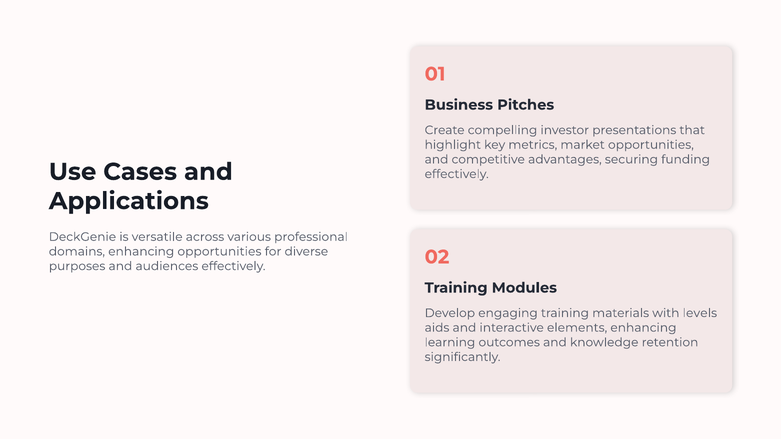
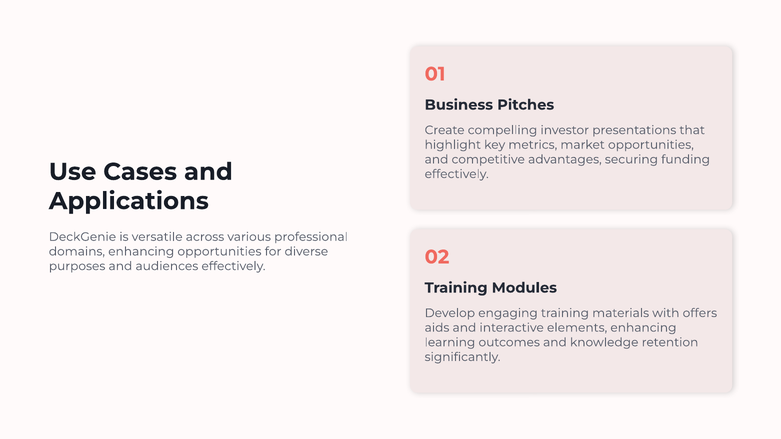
levels: levels -> offers (700, 313)
